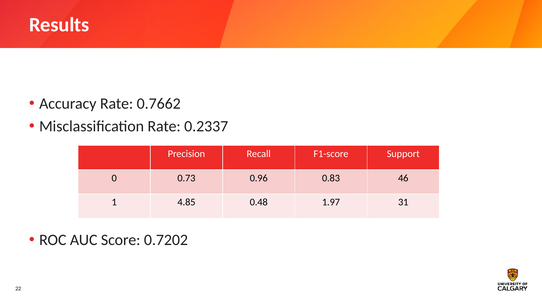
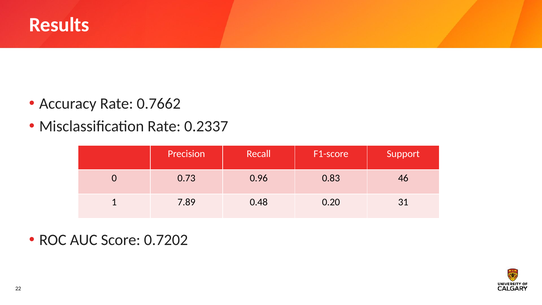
4.85: 4.85 -> 7.89 (186, 202)
1.97: 1.97 -> 0.20 (331, 202)
